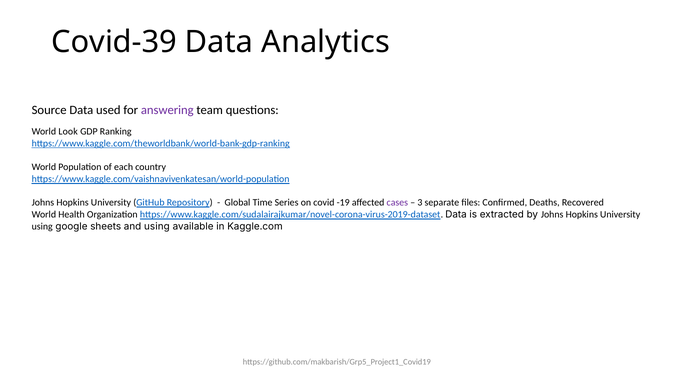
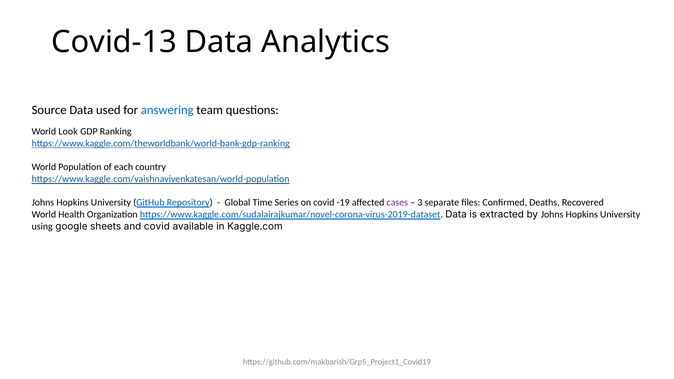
Covid-39: Covid-39 -> Covid-13 (114, 42)
answering colour: purple -> blue (167, 110)
and using: using -> covid (157, 227)
